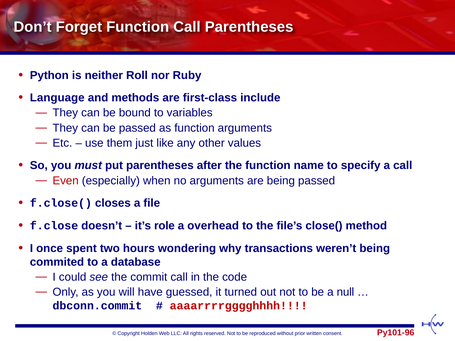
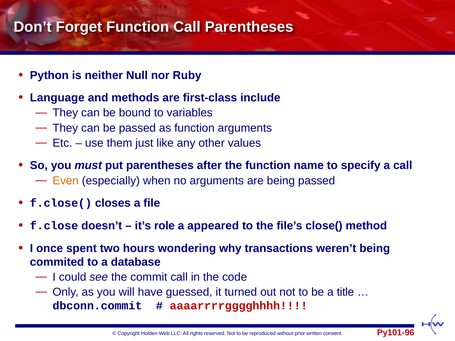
Roll: Roll -> Null (137, 75)
Even colour: red -> orange (66, 181)
overhead: overhead -> appeared (213, 226)
null: null -> title (345, 292)
